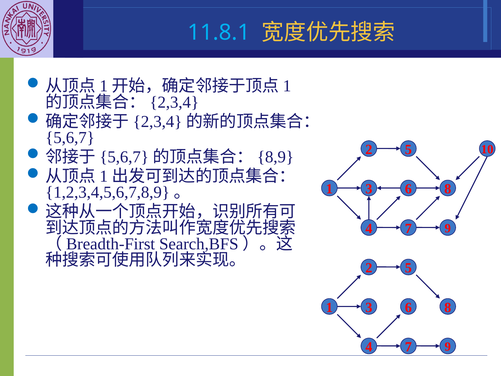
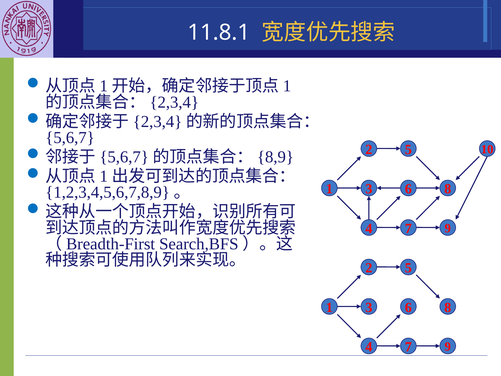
11.8.1 colour: light blue -> white (219, 32)
